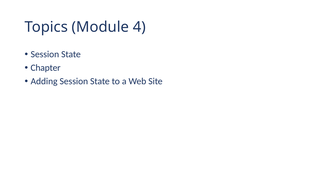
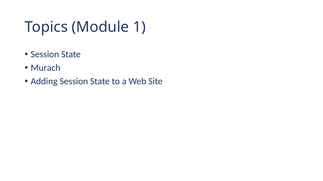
4: 4 -> 1 (139, 27)
Chapter: Chapter -> Murach (46, 68)
